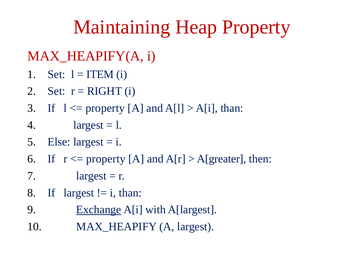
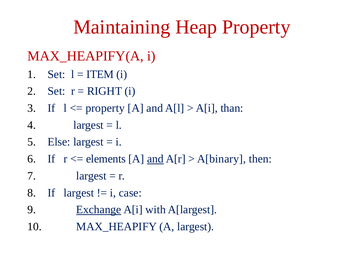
property: property -> elements (106, 159)
and underline: none -> present (155, 159)
A[greater: A[greater -> A[binary (222, 159)
i than: than -> case (130, 192)
